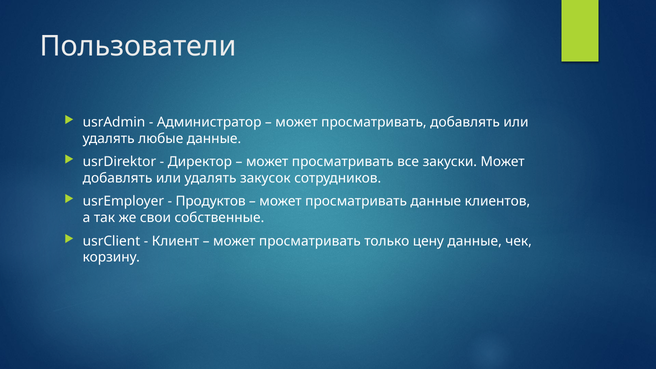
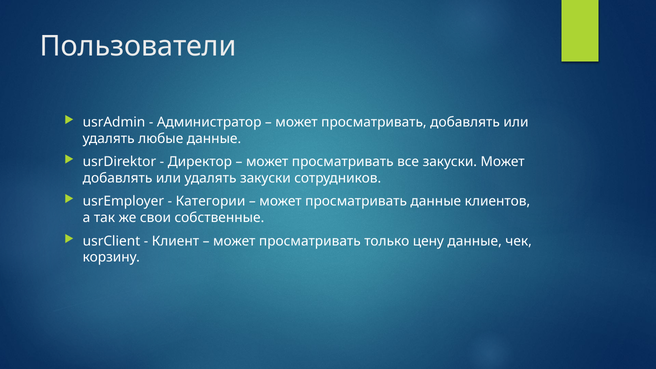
удалять закусок: закусок -> закуски (265, 178)
Продуктов: Продуктов -> Категории (211, 201)
